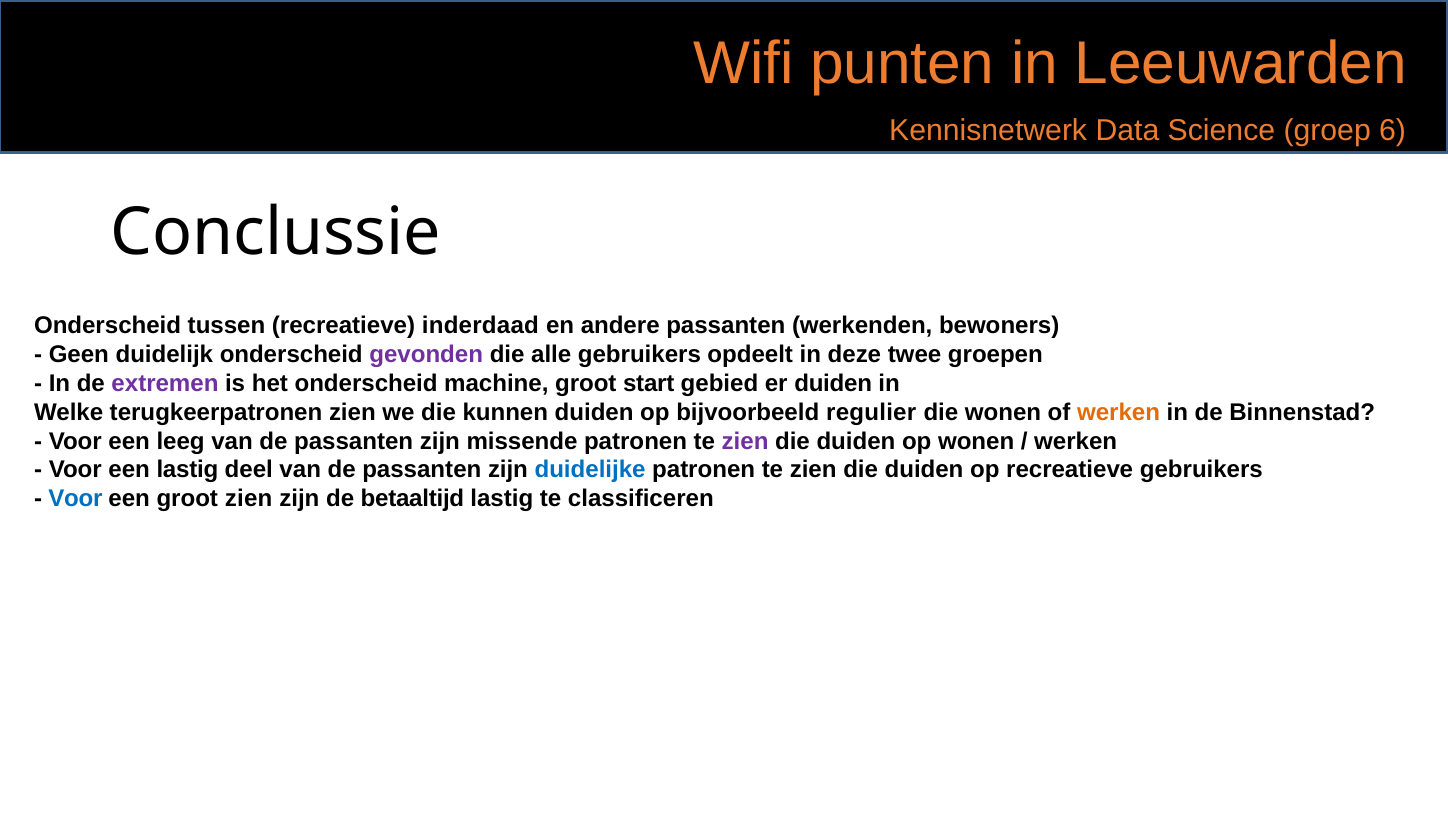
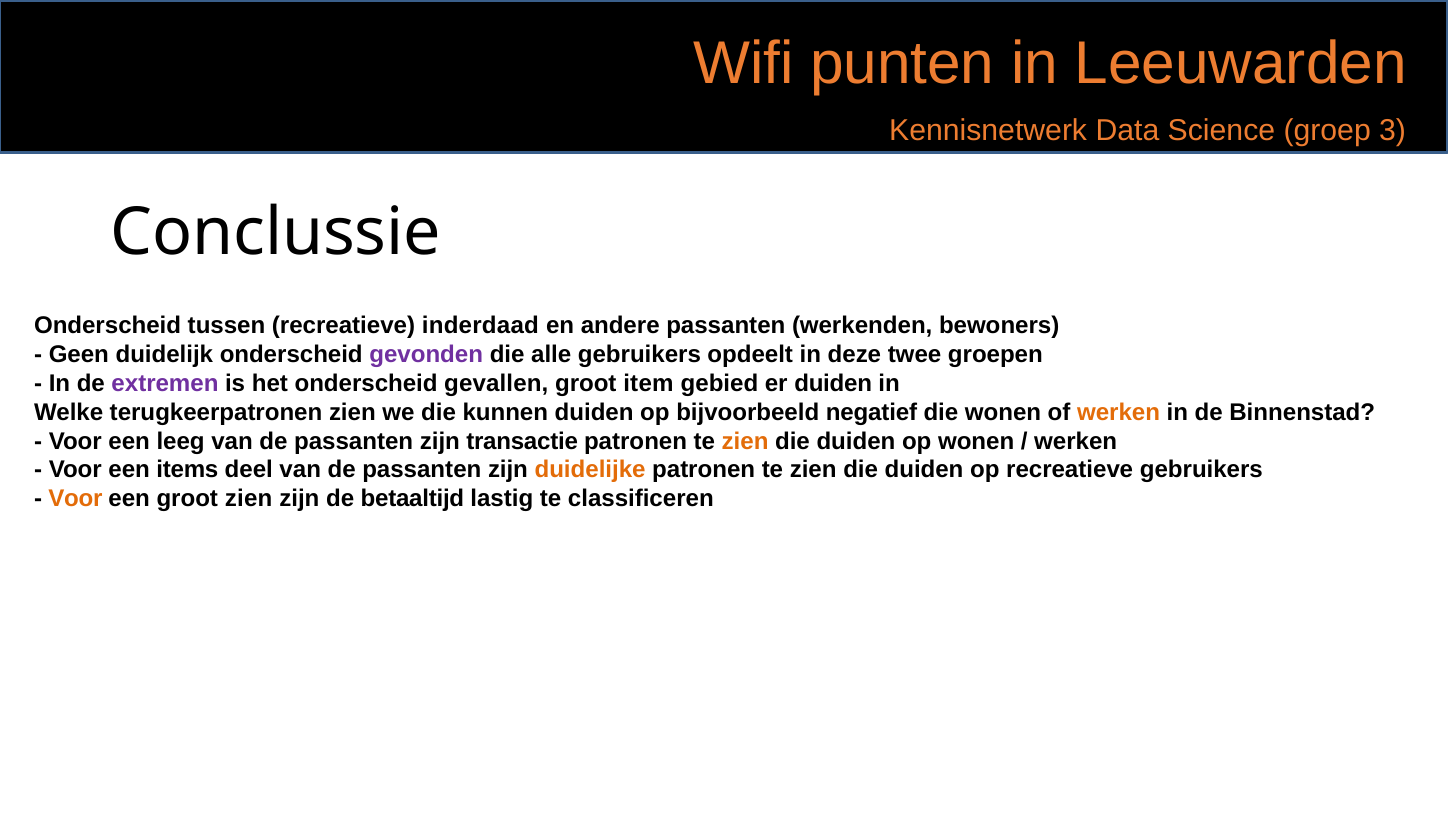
6: 6 -> 3 (1393, 130)
machine: machine -> gevallen (496, 383)
start: start -> item (648, 383)
regulier: regulier -> negatief (871, 412)
missende: missende -> transactie (522, 441)
zien colour: purple -> orange (745, 441)
een lastig: lastig -> items (187, 470)
duidelijke colour: blue -> orange (590, 470)
Voor colour: blue -> orange (75, 499)
